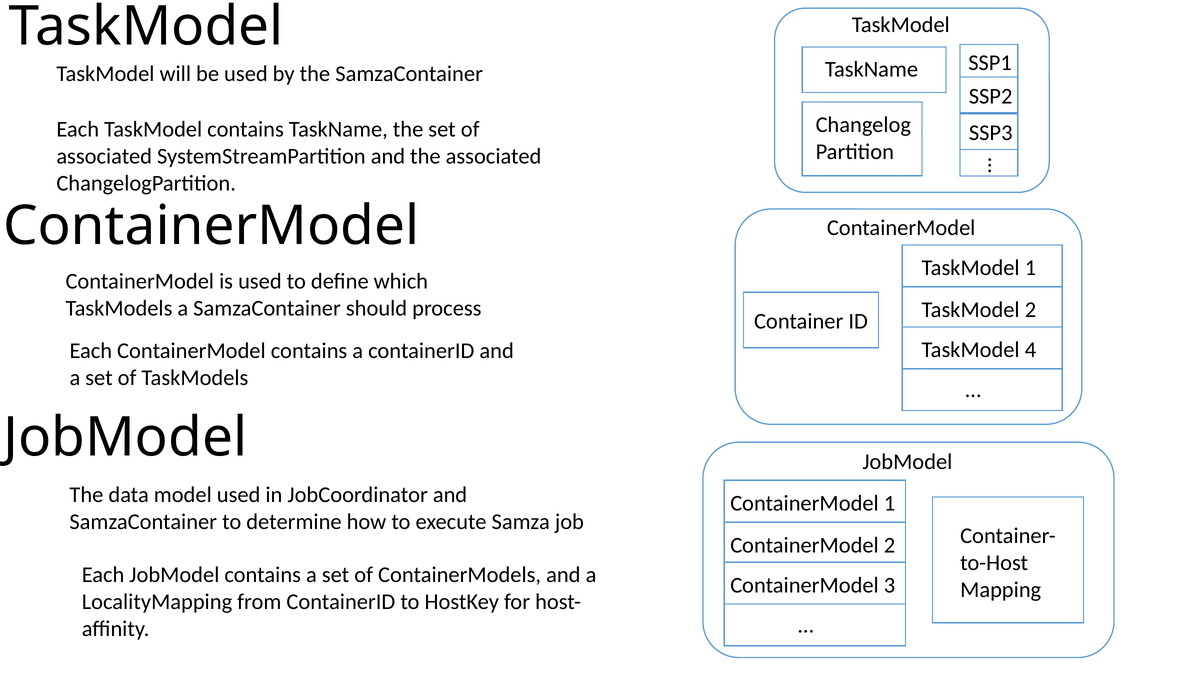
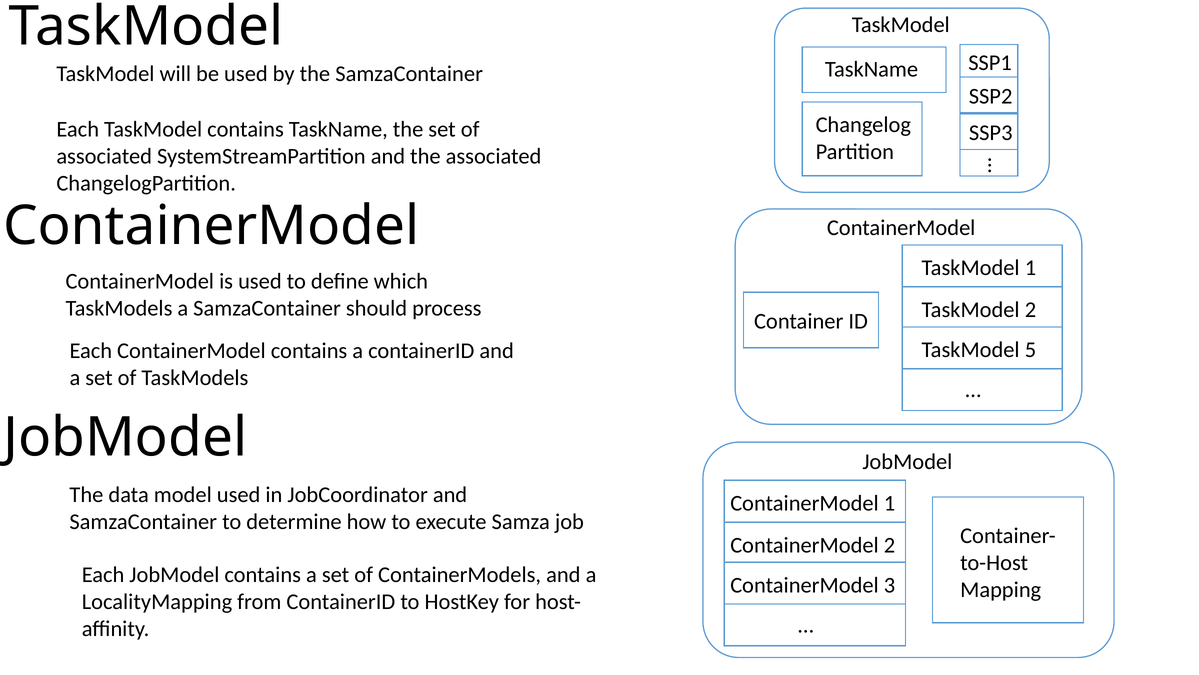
4: 4 -> 5 (1030, 350)
